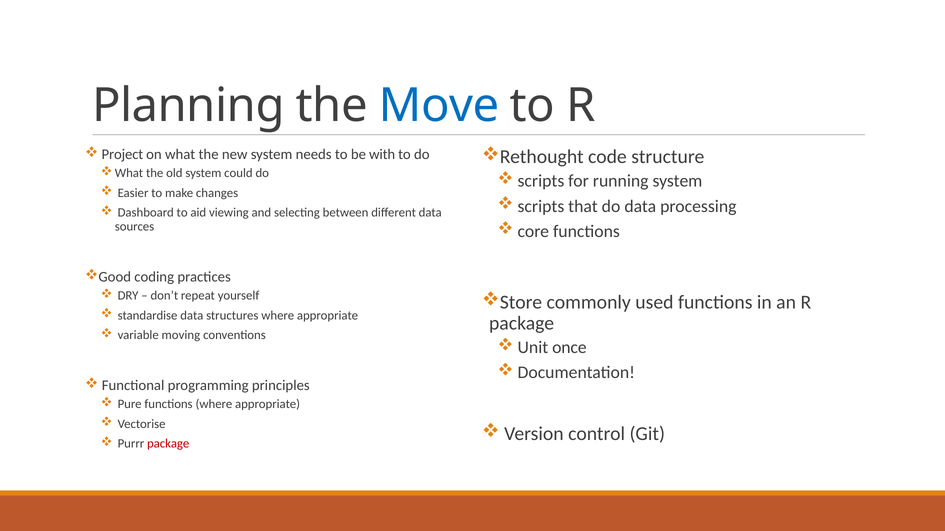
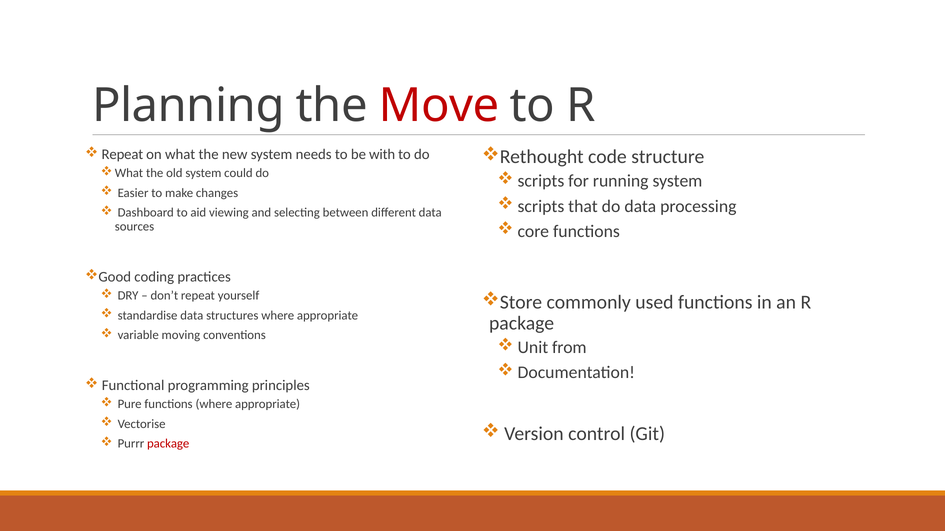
Move colour: blue -> red (439, 106)
Project: Project -> Repeat (122, 154)
once: once -> from (569, 348)
